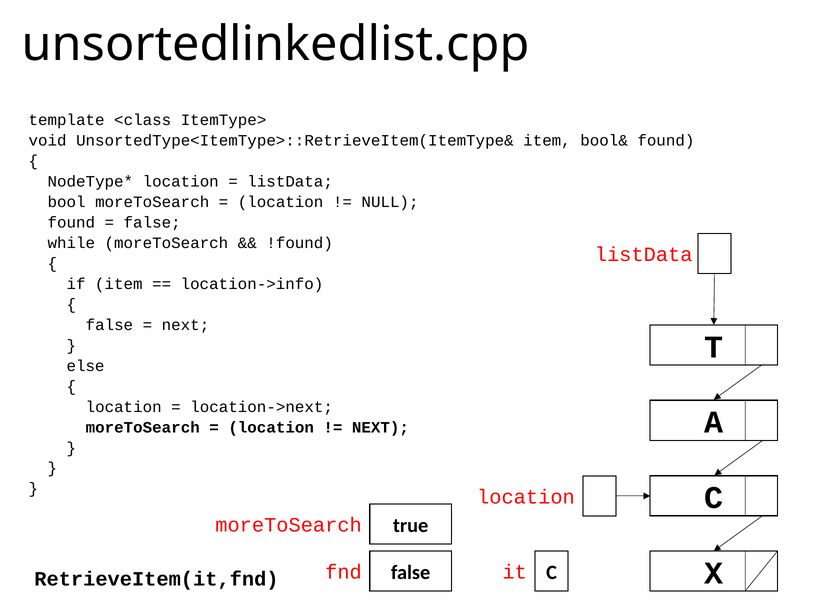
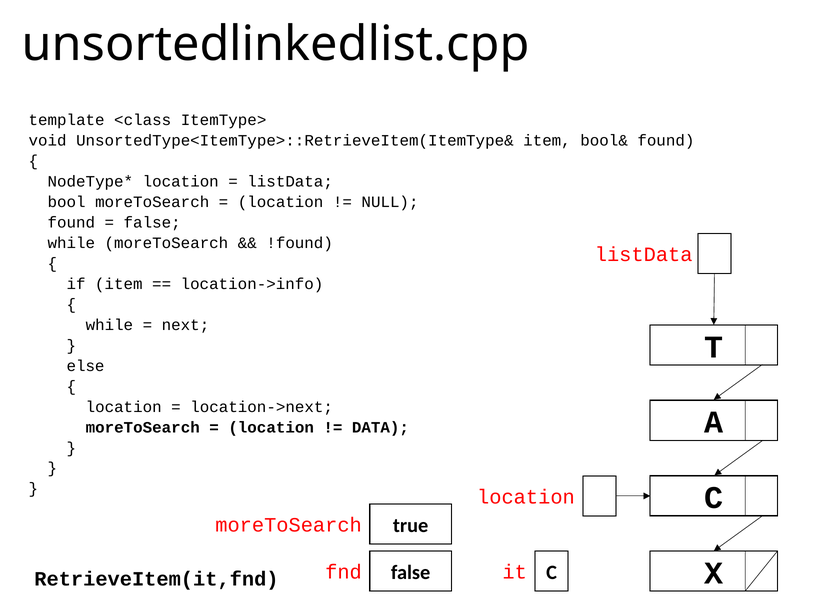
false: false -> while (109, 325)
NEXT: NEXT -> DATA (380, 428)
